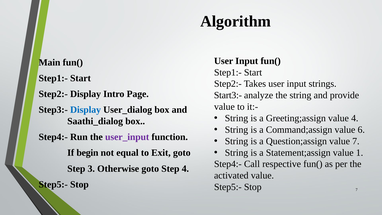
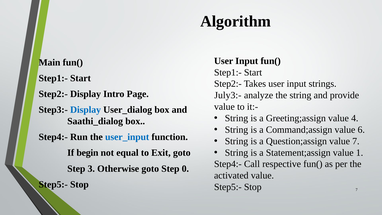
Start3:-: Start3:- -> July3:- (228, 95)
user_input colour: purple -> blue (127, 137)
Step 4: 4 -> 0 (185, 169)
